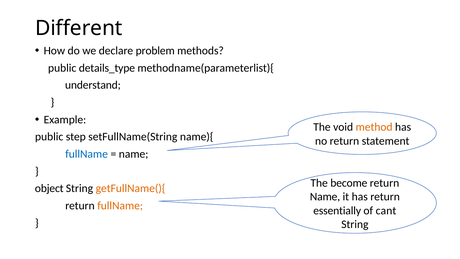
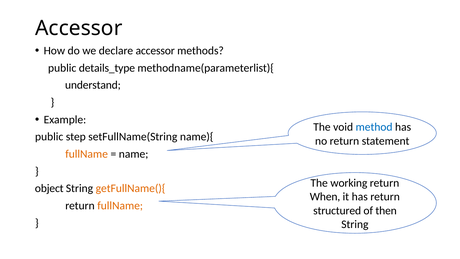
Different: Different -> Accessor (79, 28)
declare problem: problem -> accessor (155, 51)
method colour: orange -> blue (374, 127)
fullName colour: blue -> orange (87, 154)
become: become -> working (349, 183)
Name: Name -> When (325, 197)
essentially: essentially -> structured (337, 210)
cant: cant -> then (386, 210)
